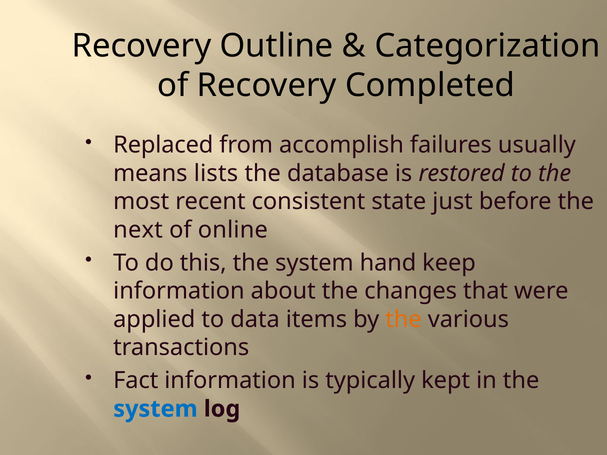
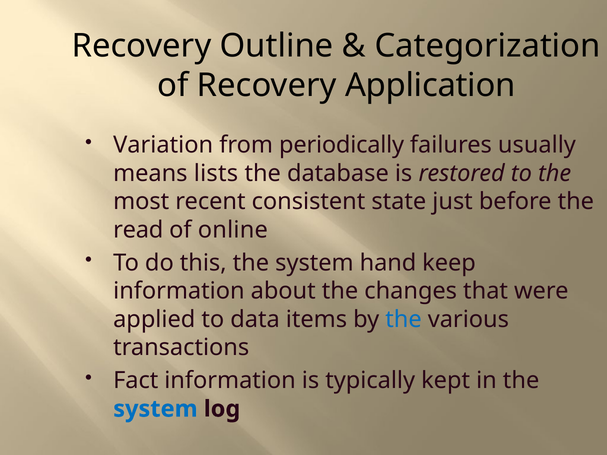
Completed: Completed -> Application (430, 85)
Replaced: Replaced -> Variation (163, 145)
accomplish: accomplish -> periodically (342, 145)
next: next -> read (138, 230)
the colour: orange -> blue (404, 320)
